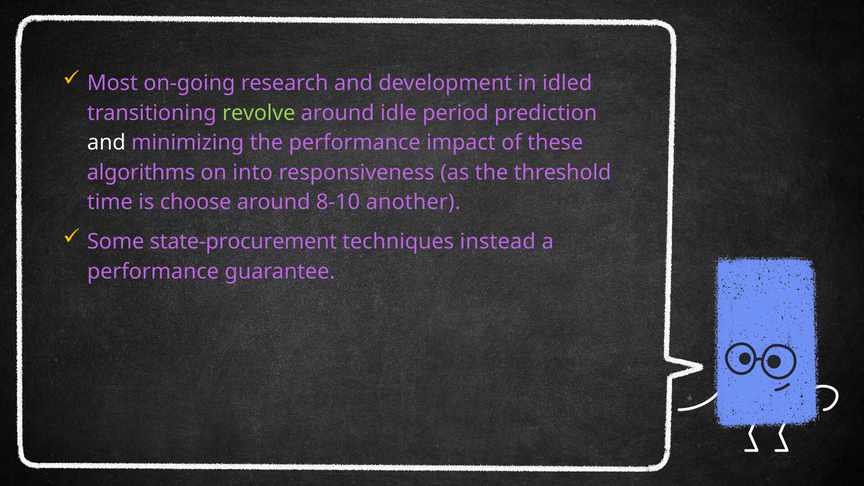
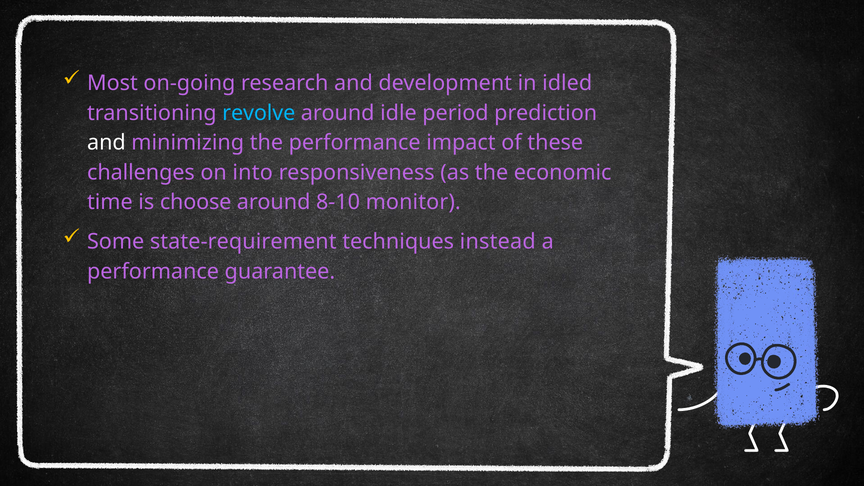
revolve colour: light green -> light blue (259, 113)
algorithms: algorithms -> challenges (141, 173)
threshold: threshold -> economic (563, 173)
another: another -> monitor (413, 202)
state-procurement: state-procurement -> state-requirement (243, 242)
